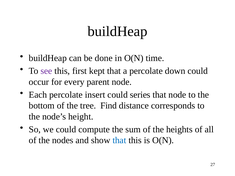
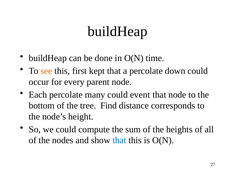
see colour: purple -> orange (46, 71)
insert: insert -> many (95, 95)
series: series -> event (140, 95)
